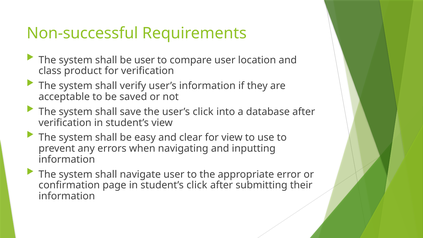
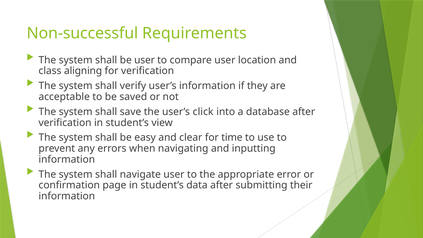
product: product -> aligning (83, 71)
for view: view -> time (232, 138)
student’s click: click -> data (197, 185)
